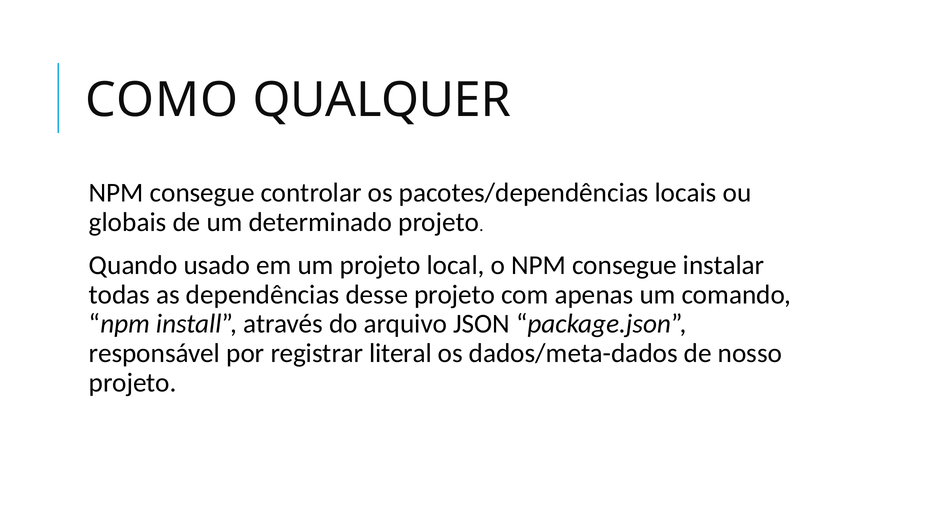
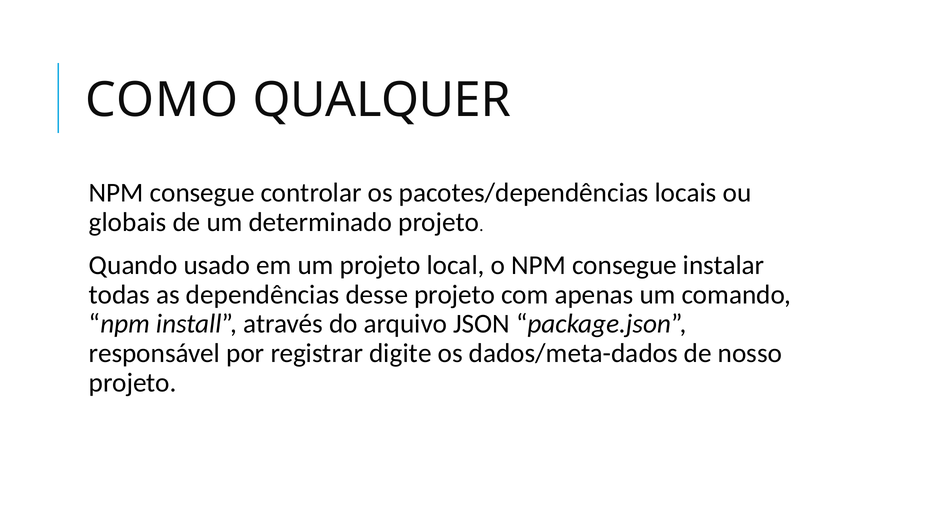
literal: literal -> digite (400, 354)
